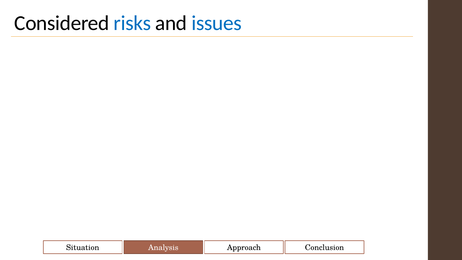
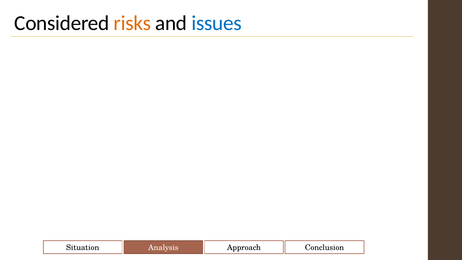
risks colour: blue -> orange (132, 23)
